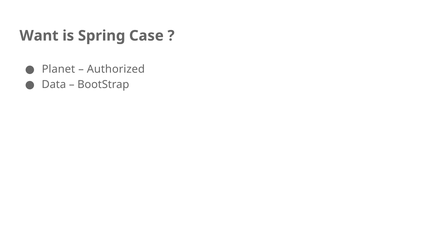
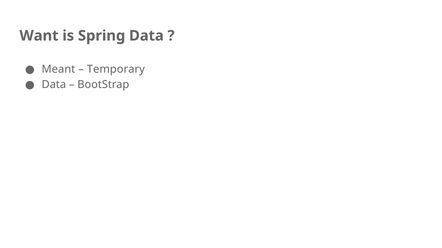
Spring Case: Case -> Data (146, 36)
Planet: Planet -> Meant (58, 70)
Authorized: Authorized -> Temporary (116, 70)
